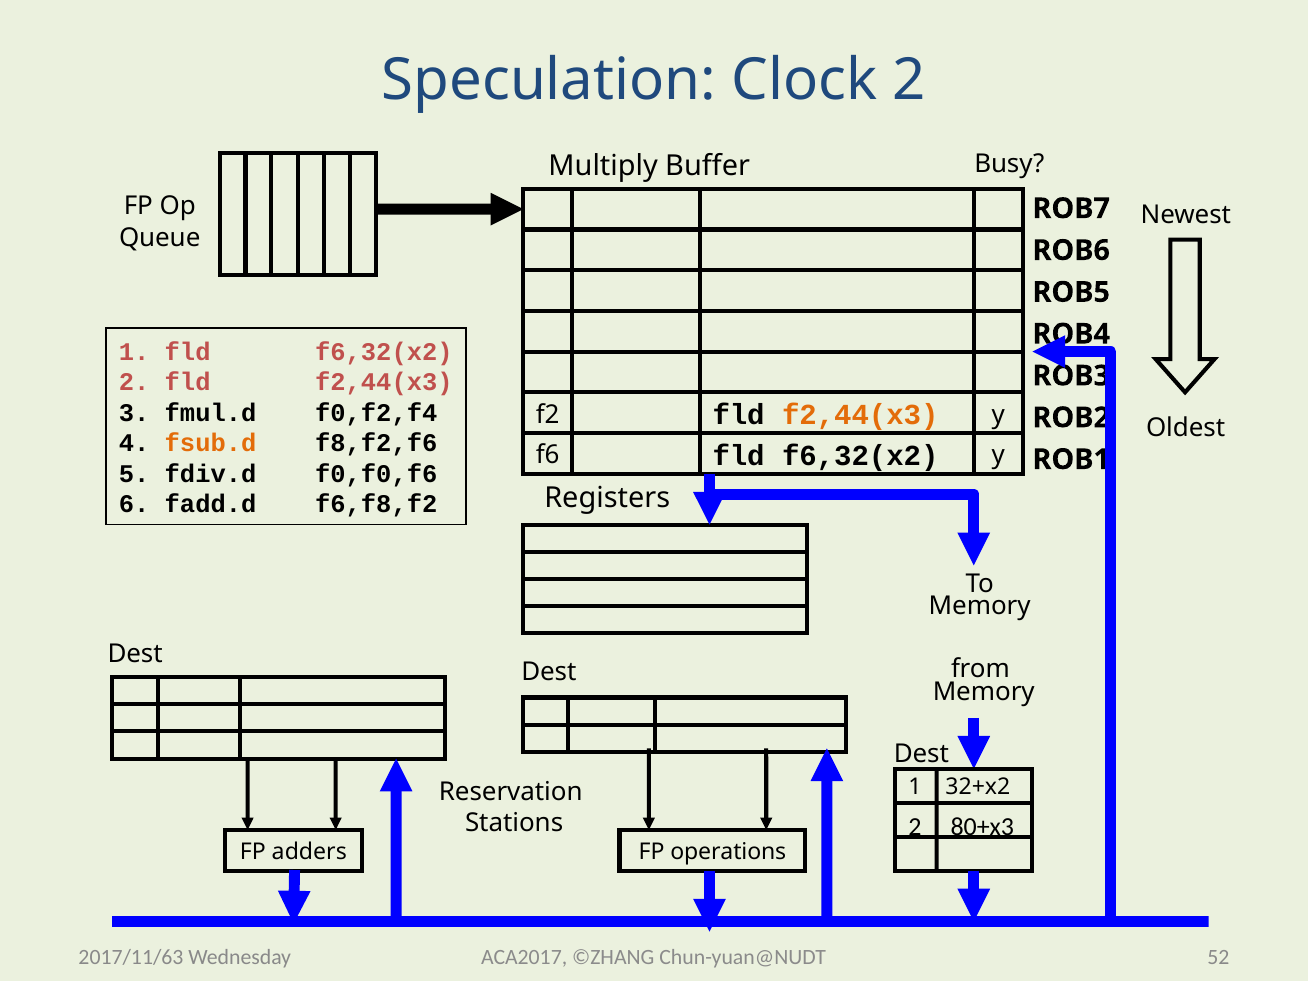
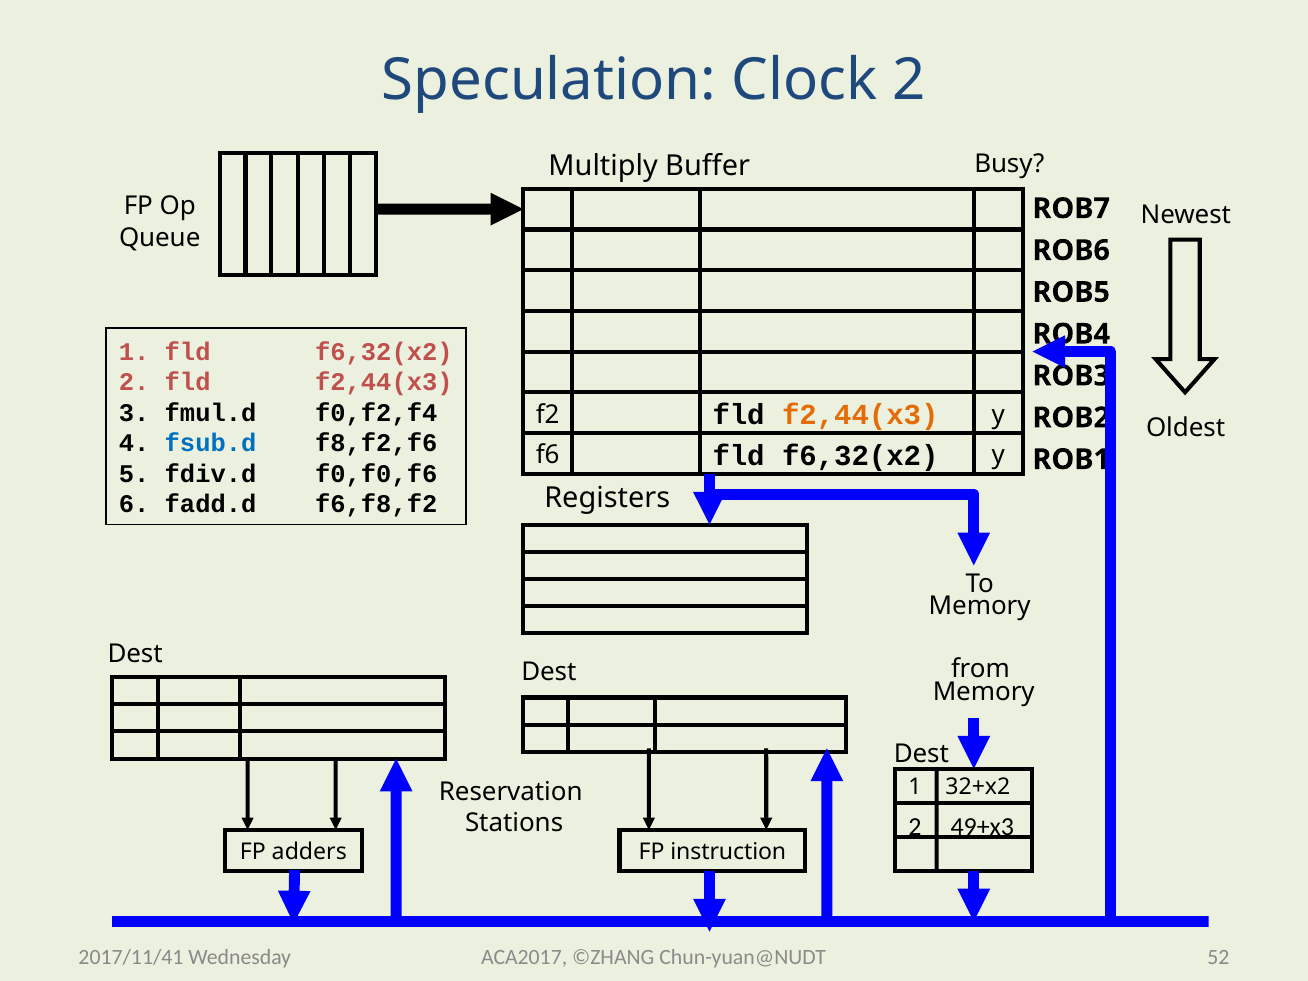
fsub.d colour: orange -> blue (211, 443)
80+x3: 80+x3 -> 49+x3 (982, 827)
operations: operations -> instruction (728, 852)
2017/11/63: 2017/11/63 -> 2017/11/41 (131, 958)
